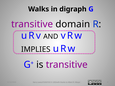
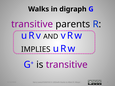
domain: domain -> parents (73, 24)
